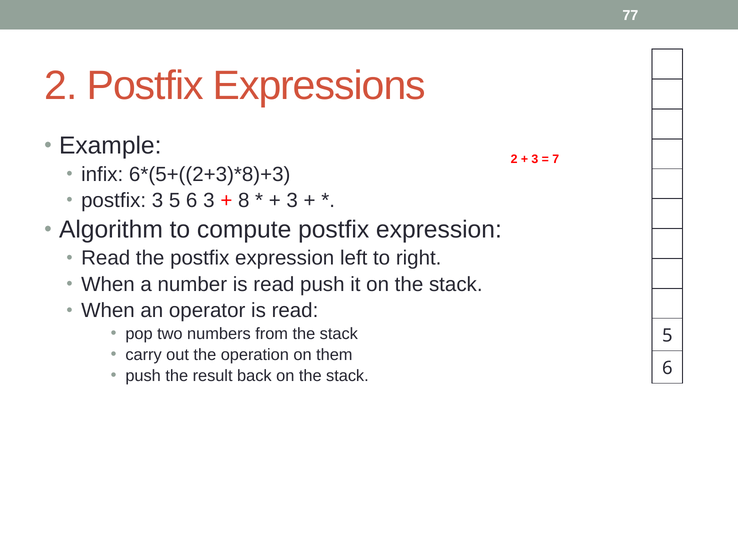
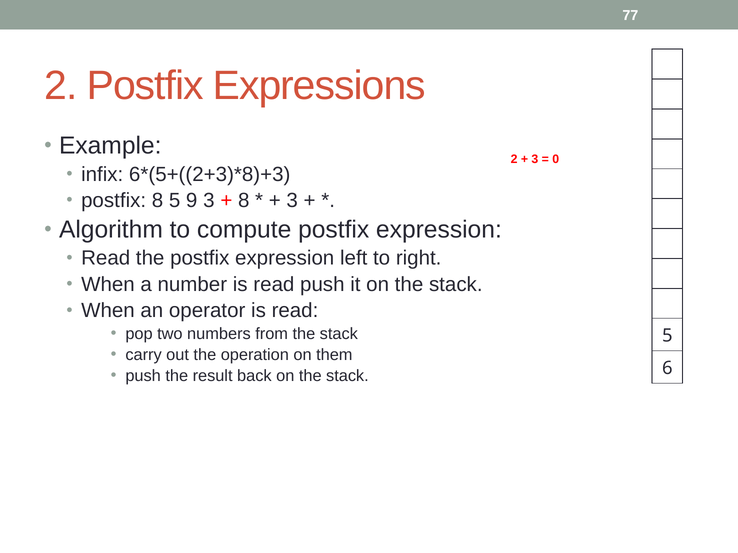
7: 7 -> 0 (556, 159)
postfix 3: 3 -> 8 (158, 201)
6: 6 -> 9 (192, 201)
